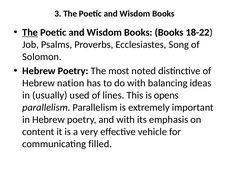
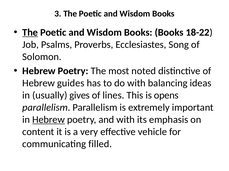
nation: nation -> guides (71, 83)
used: used -> gives (80, 96)
Hebrew underline: none -> present (49, 120)
